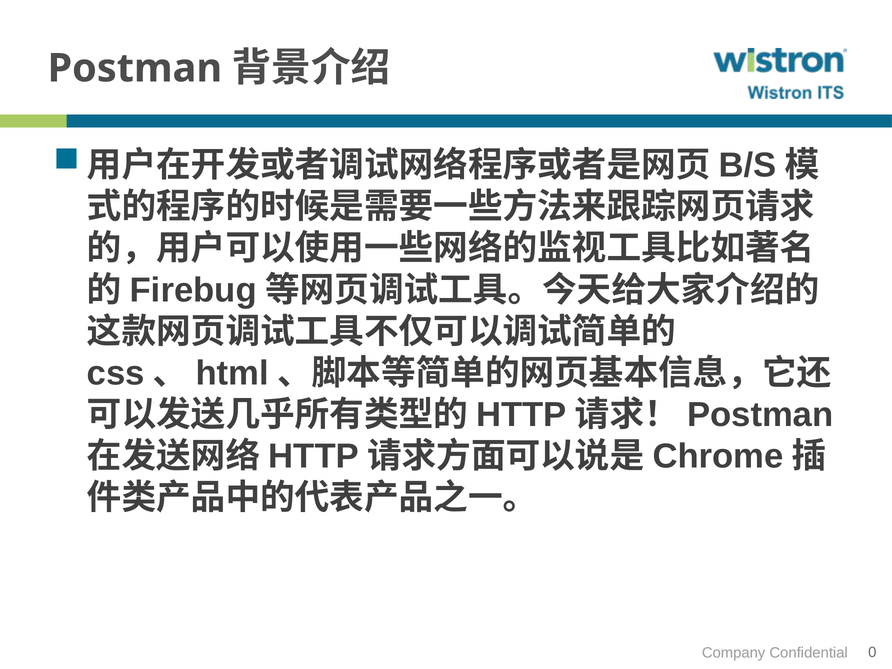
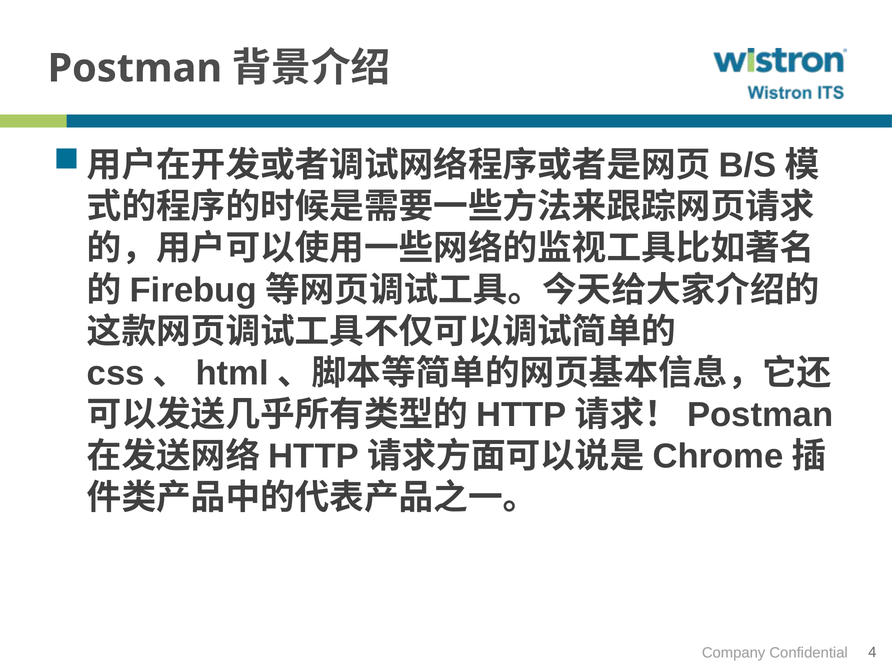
0: 0 -> 4 (872, 652)
